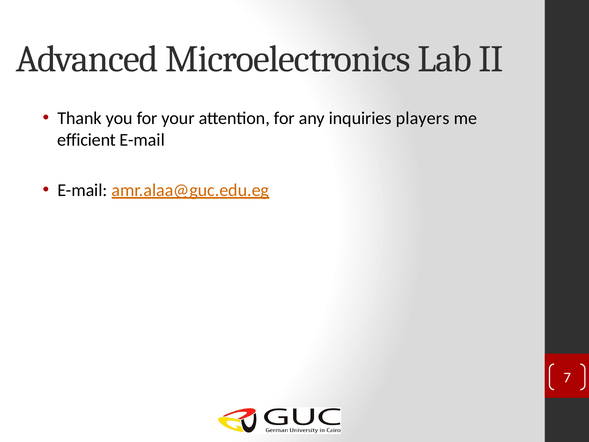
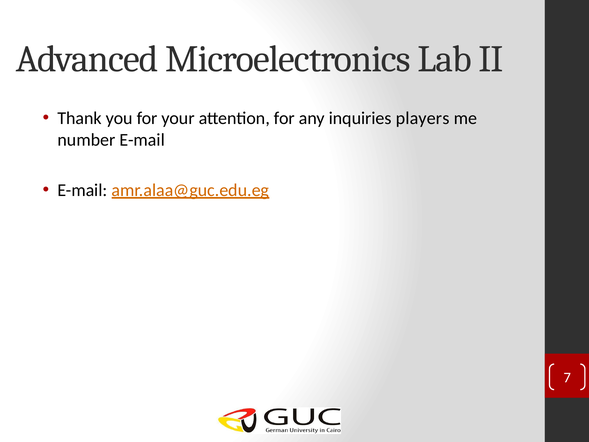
efficient: efficient -> number (87, 140)
